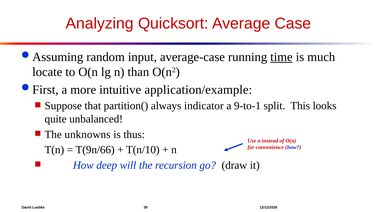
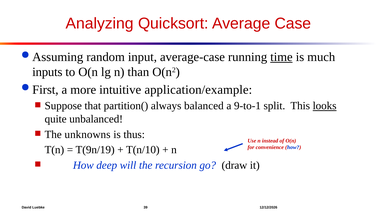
locate: locate -> inputs (47, 72)
indicator: indicator -> balanced (204, 106)
looks underline: none -> present (325, 106)
T(9n/66: T(9n/66 -> T(9n/19 (95, 150)
